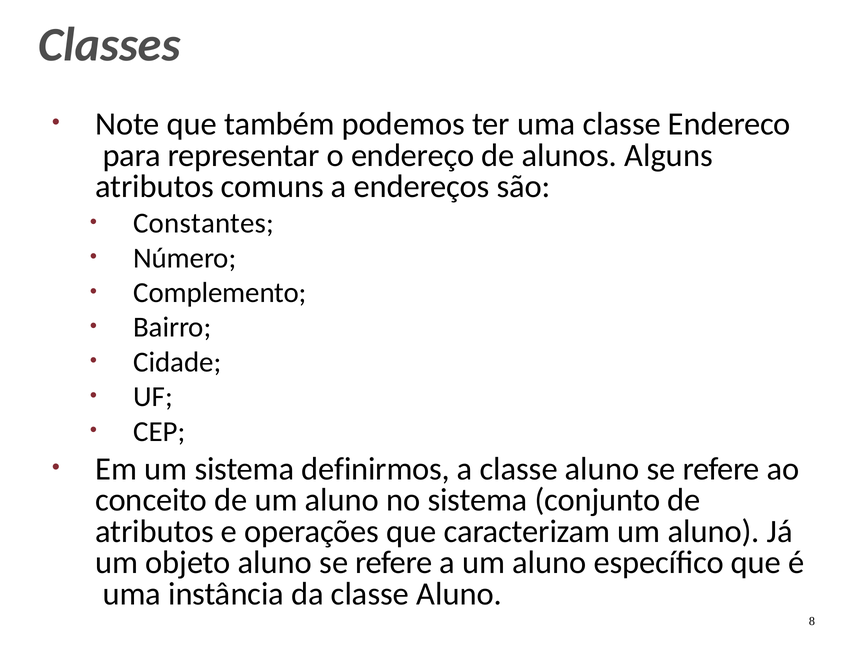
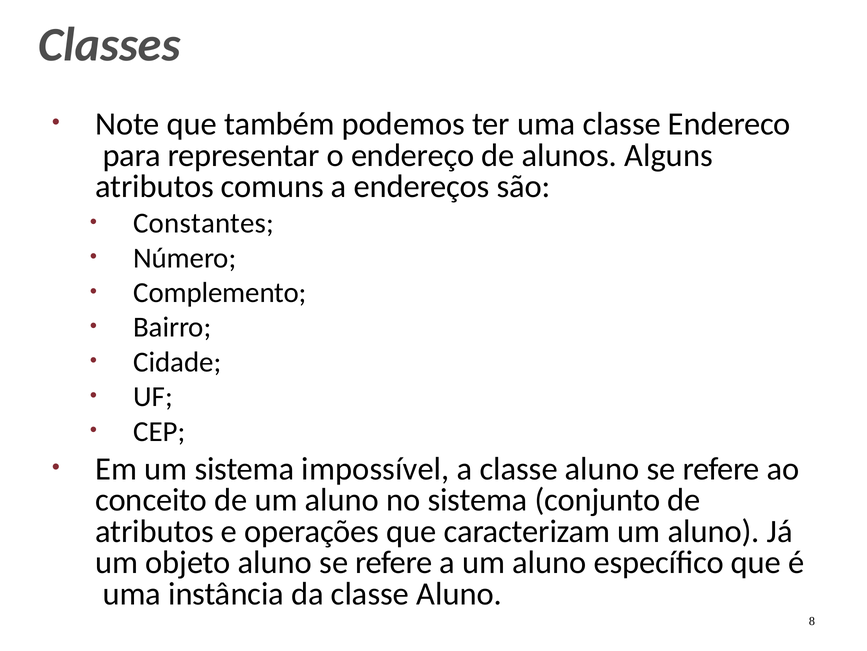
definirmos: definirmos -> impossível (376, 468)
